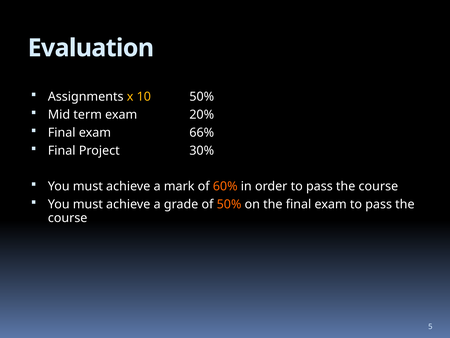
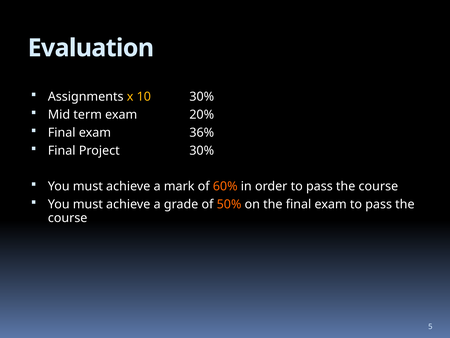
10 50%: 50% -> 30% (202, 97)
66%: 66% -> 36% (202, 132)
